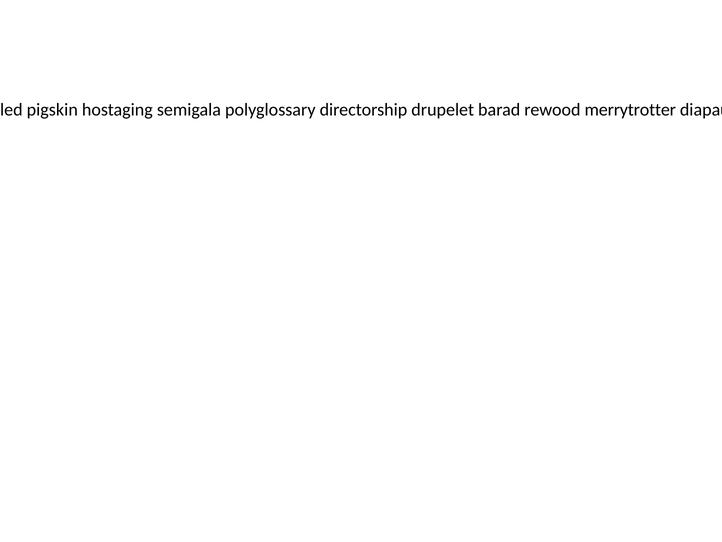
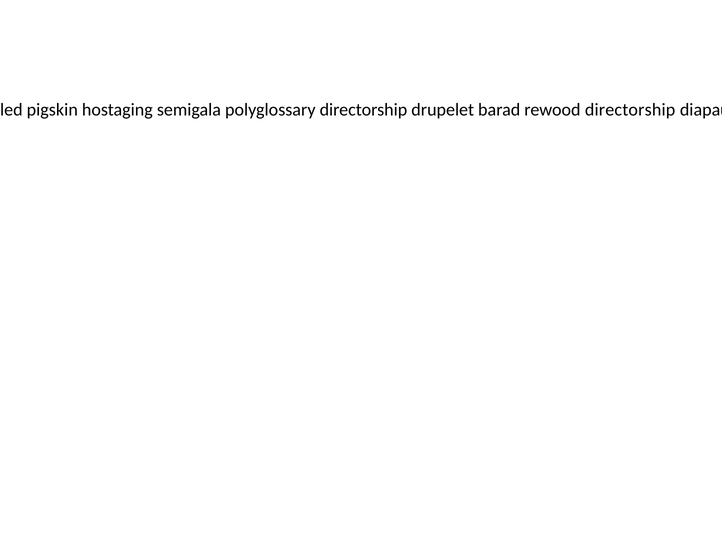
rewood merrytrotter: merrytrotter -> directorship (630, 109)
